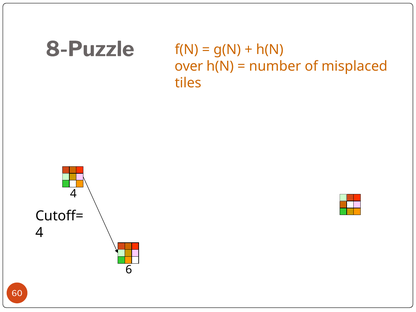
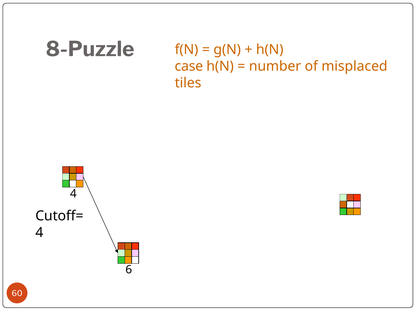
over: over -> case (189, 66)
